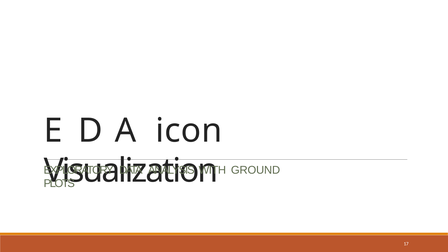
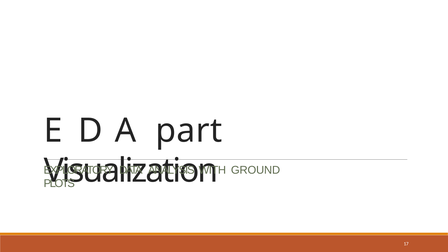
icon: icon -> part (189, 131)
